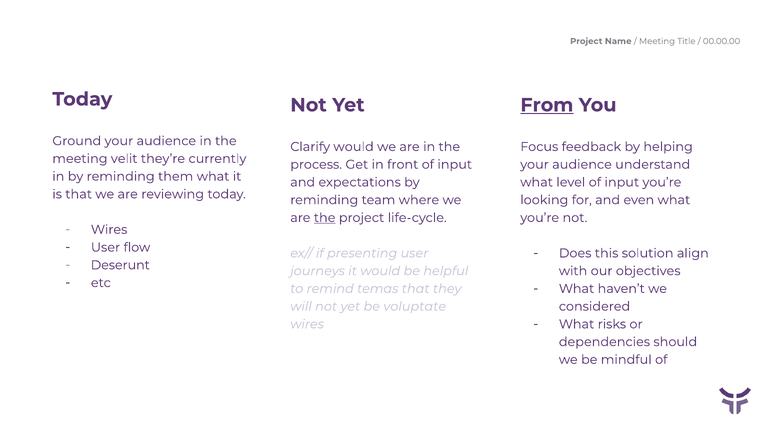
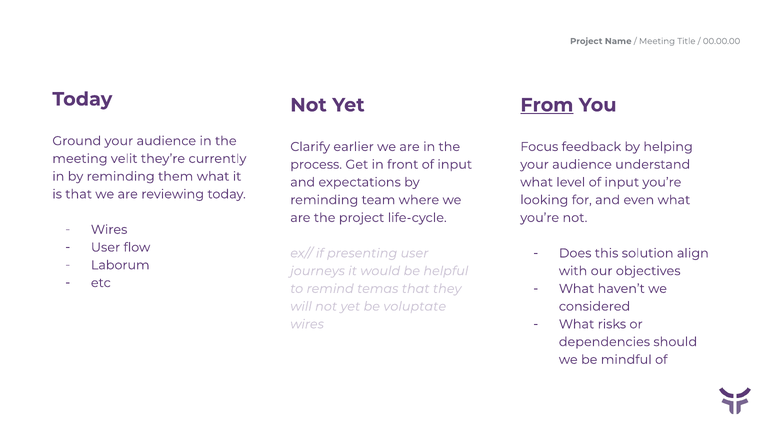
Clarify would: would -> earlier (354, 147)
the underline: present -> none (325, 218)
Deserunt: Deserunt -> Laborum (120, 265)
